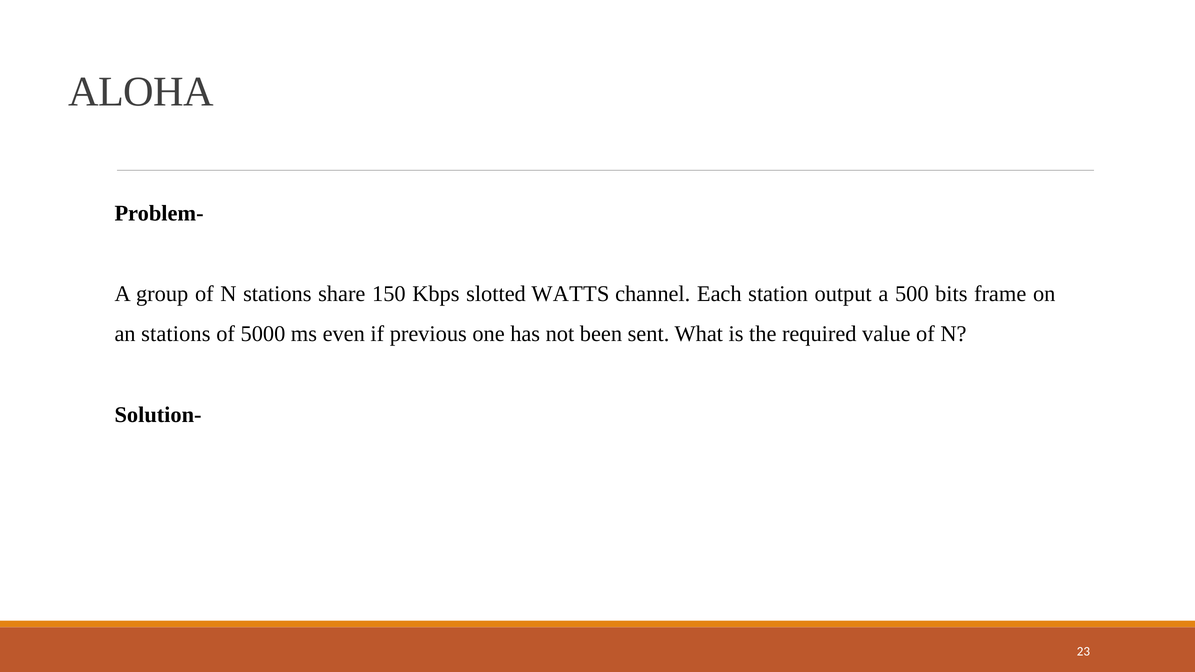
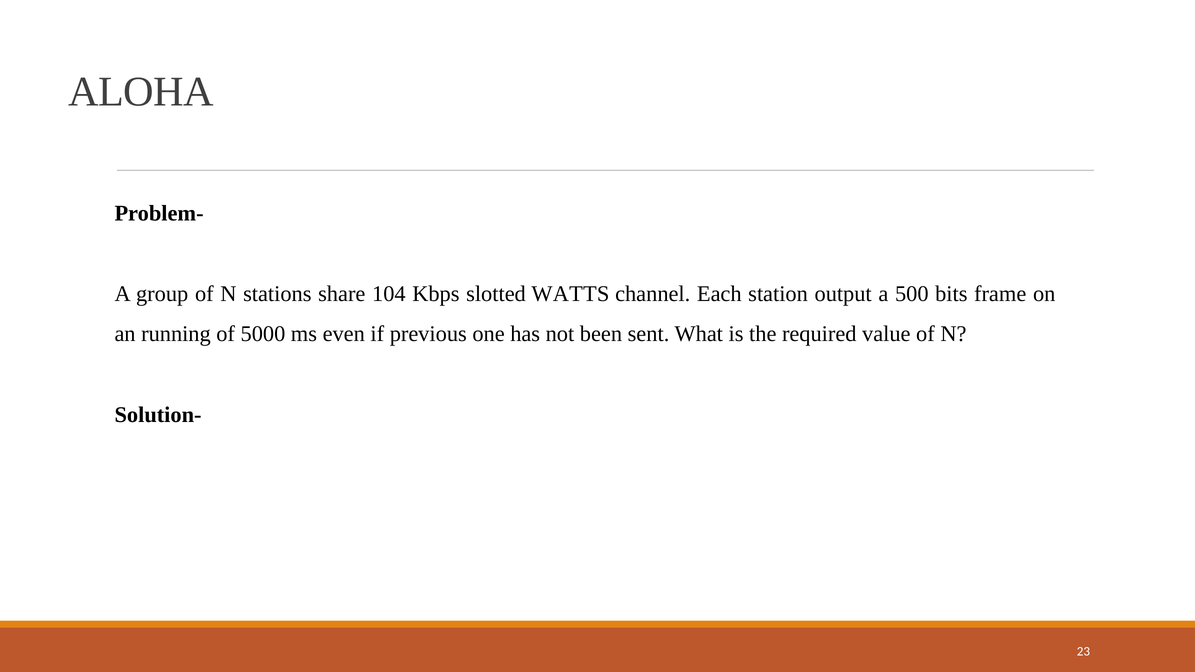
150: 150 -> 104 (389, 294)
an stations: stations -> running (176, 334)
